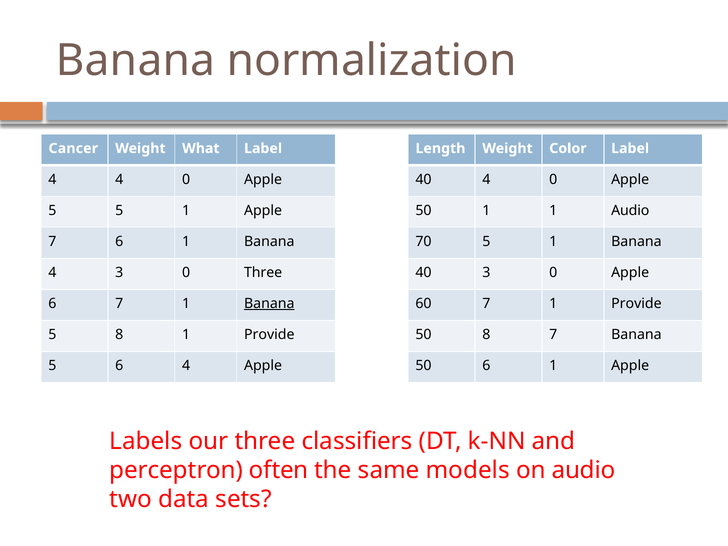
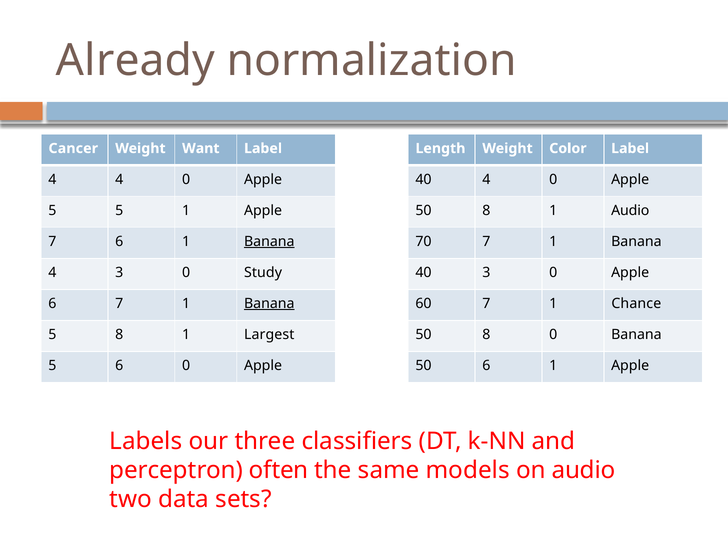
Banana: Banana -> Already (135, 61)
What: What -> Want (201, 148)
1: 1 -> 8 (486, 210)
Banana underline: none -> present (269, 241)
70 5: 5 -> 7 (486, 241)
0 Three: Three -> Study (263, 272)
7 1 Provide: Provide -> Chance (636, 303)
8 1 Provide: Provide -> Largest (269, 334)
8 7: 7 -> 0 (553, 334)
6 4: 4 -> 0 (186, 365)
